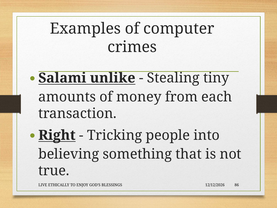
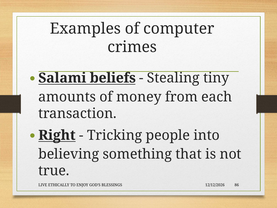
unlike: unlike -> beliefs (113, 78)
